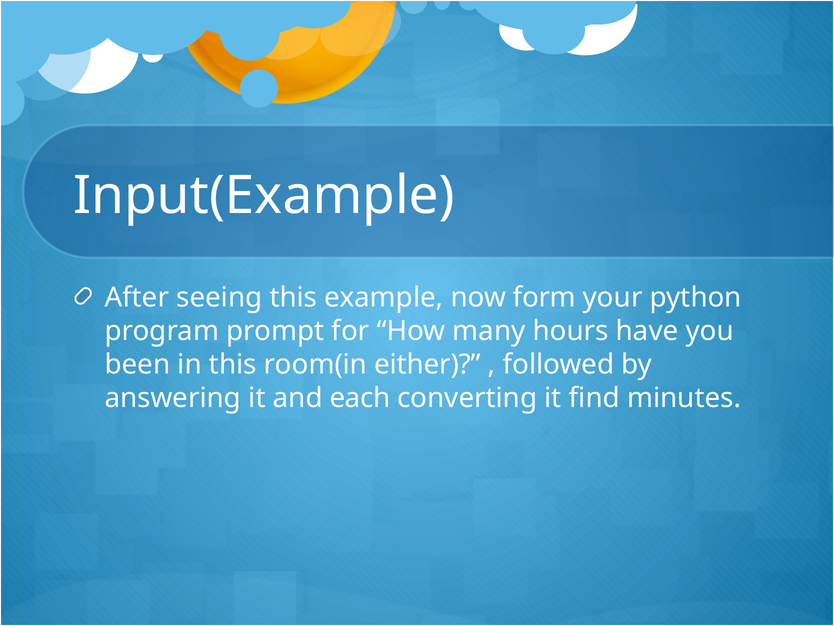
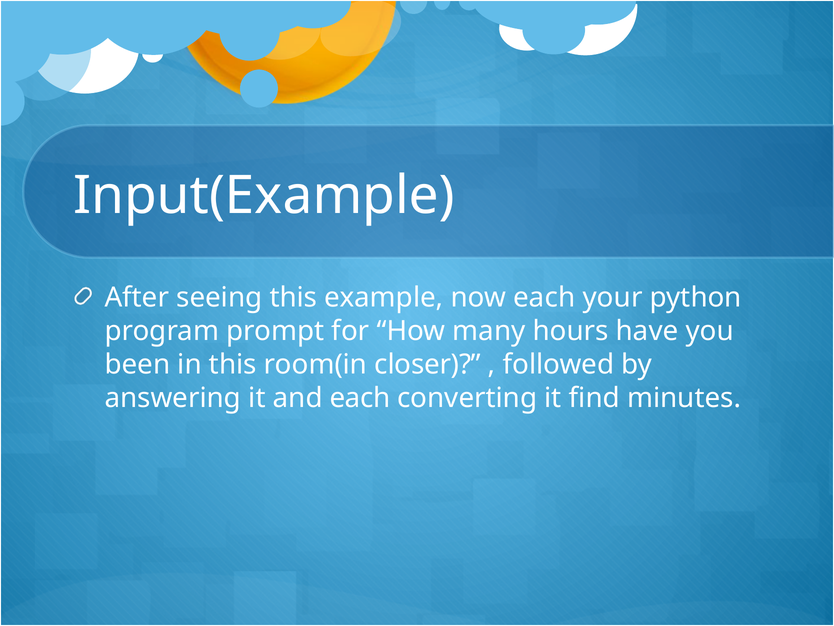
now form: form -> each (544, 298)
either: either -> closer (428, 364)
